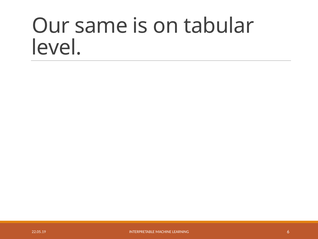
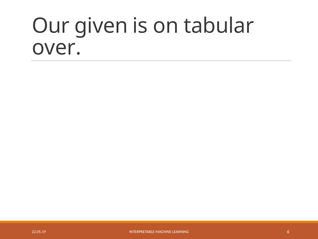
same: same -> given (101, 26)
level: level -> over (56, 48)
